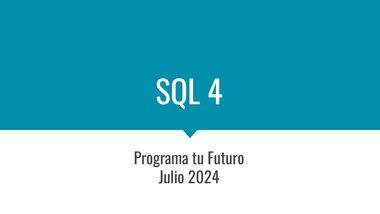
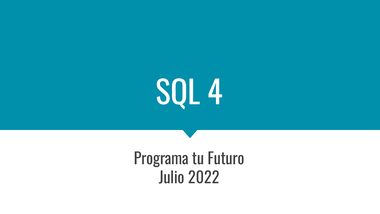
2024: 2024 -> 2022 (204, 178)
